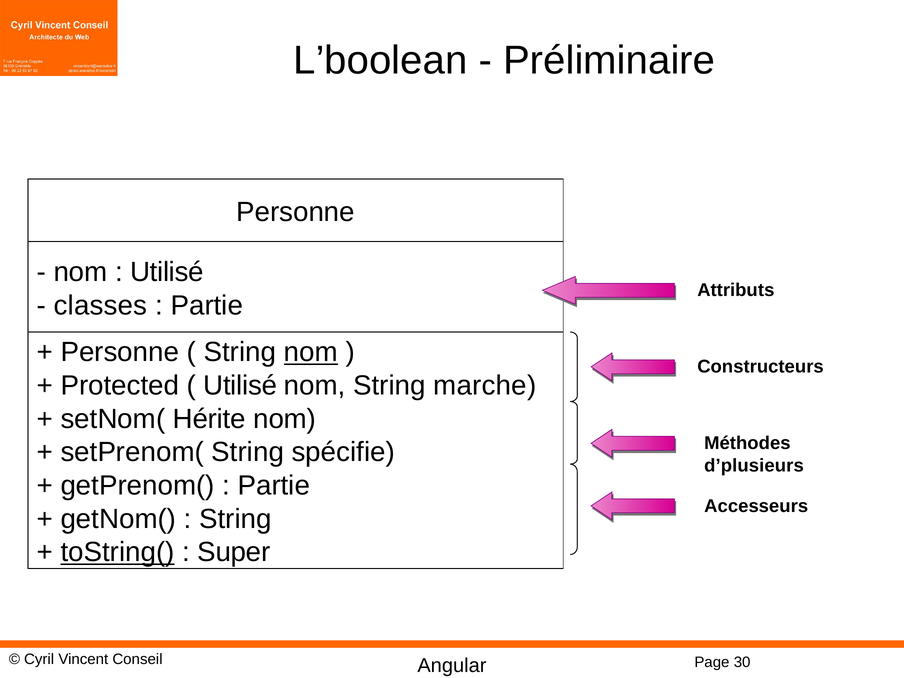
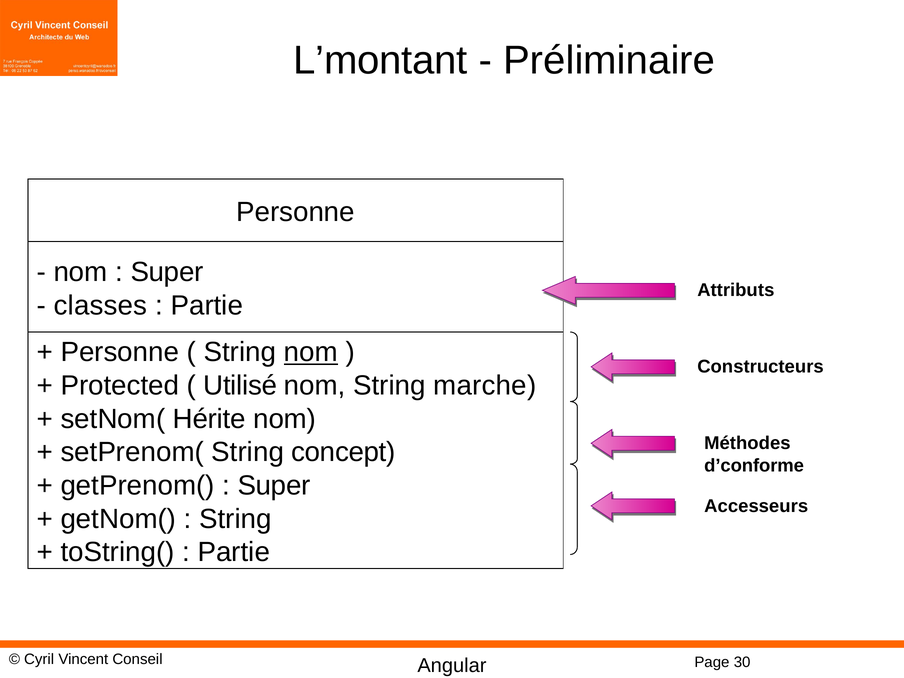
L’boolean: L’boolean -> L’montant (380, 61)
Utilisé: Utilisé -> Super (167, 272)
spécifie: spécifie -> concept (343, 452)
d’plusieurs: d’plusieurs -> d’conforme (754, 466)
Partie: Partie -> Super (274, 486)
toString( underline: present -> none (118, 552)
Super: Super -> Partie (234, 552)
